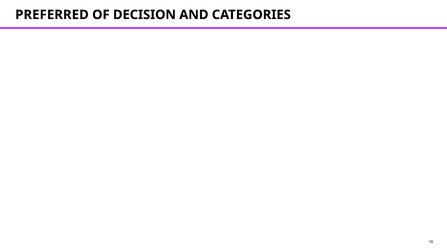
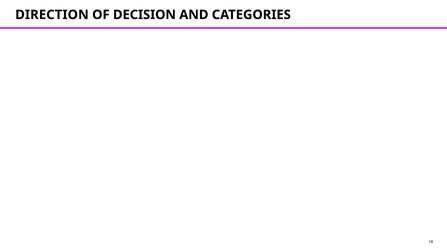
PREFERRED: PREFERRED -> DIRECTION (52, 15)
